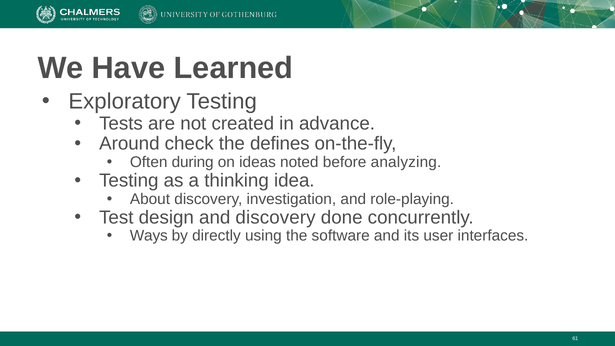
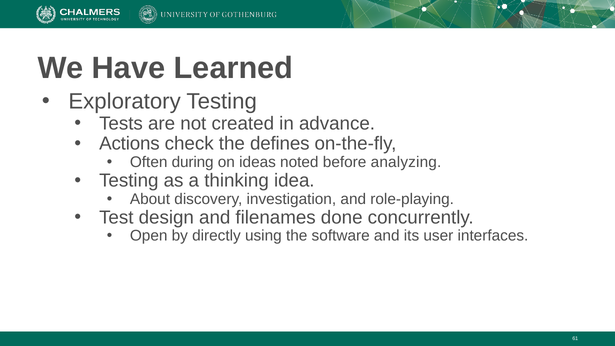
Around: Around -> Actions (129, 144)
and discovery: discovery -> filenames (276, 217)
Ways: Ways -> Open (149, 236)
